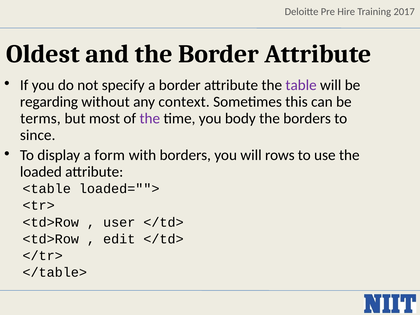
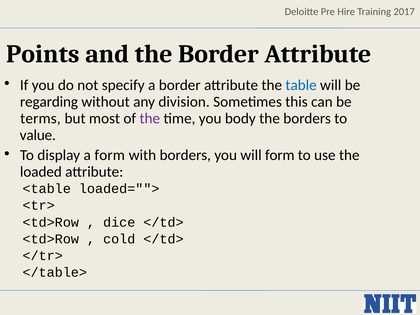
Oldest: Oldest -> Points (43, 54)
table colour: purple -> blue (301, 85)
context: context -> division (184, 102)
since: since -> value (38, 135)
will rows: rows -> form (280, 155)
user: user -> dice (119, 222)
edit: edit -> cold (119, 239)
